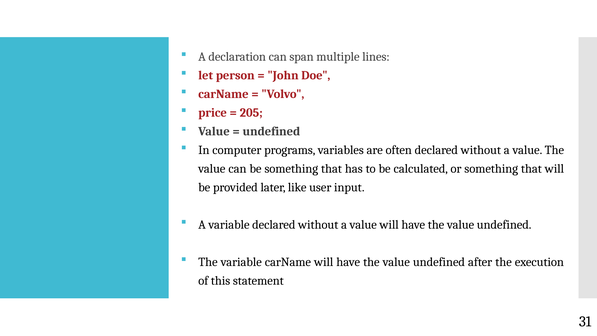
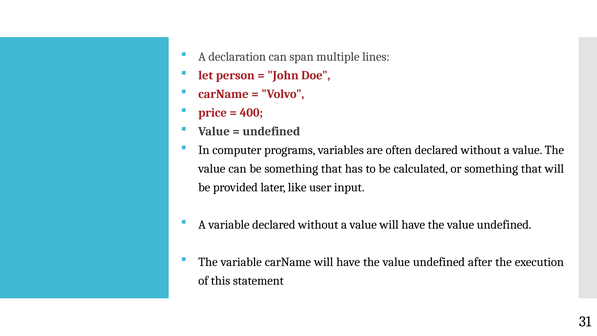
205: 205 -> 400 (251, 113)
